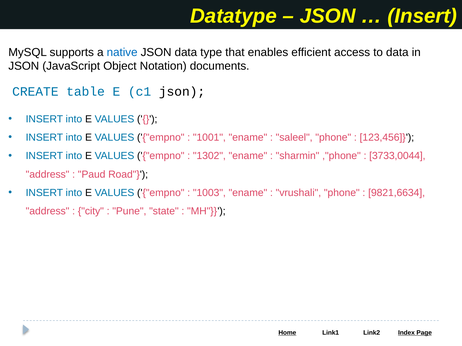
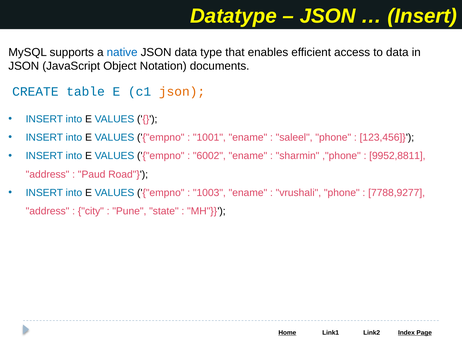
json colour: black -> orange (182, 92)
1302: 1302 -> 6002 (209, 156)
3733,0044: 3733,0044 -> 9952,8811 (397, 156)
9821,6634: 9821,6634 -> 7788,9277 (397, 193)
